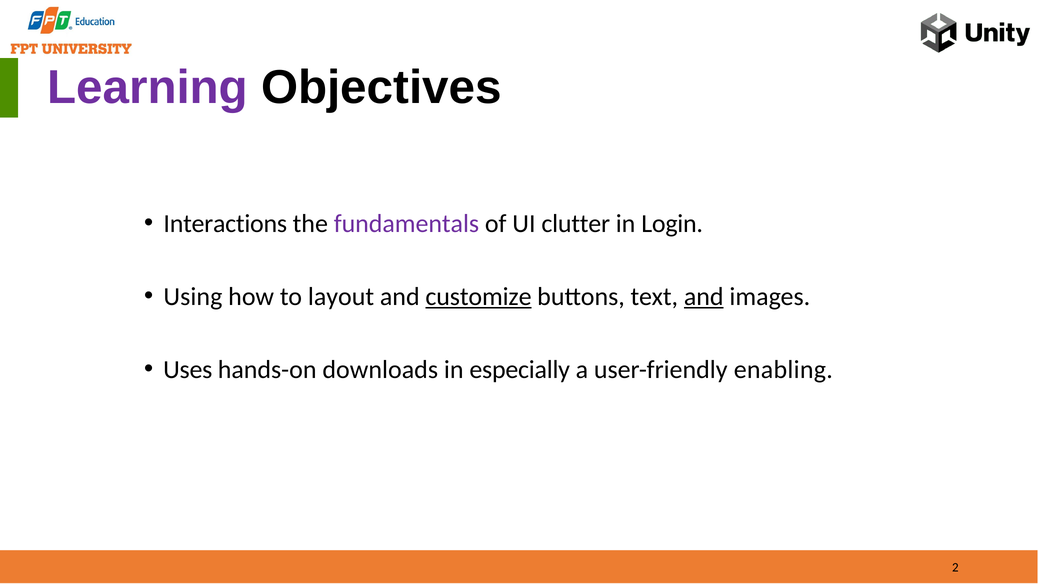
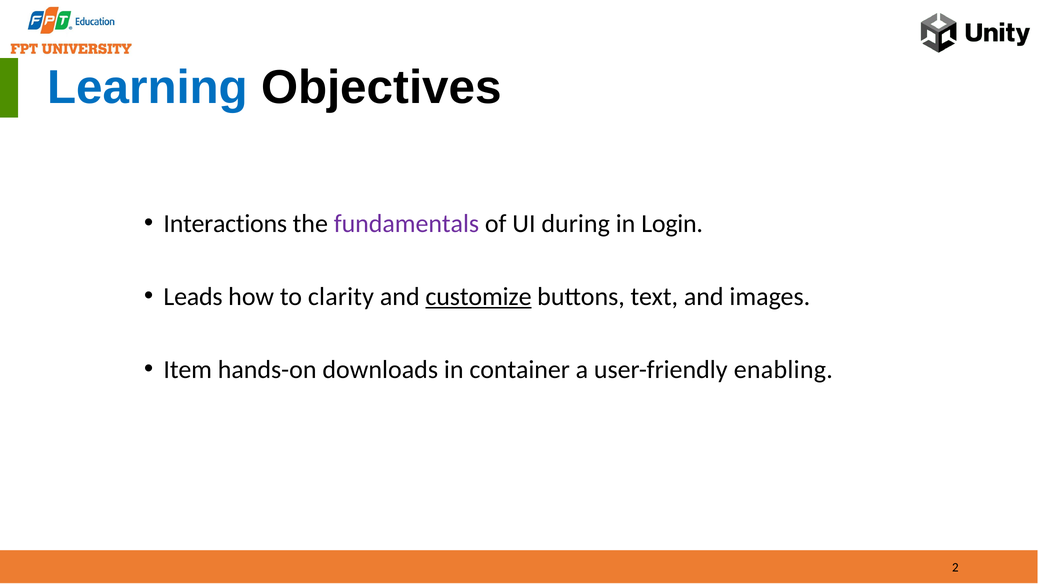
Learning colour: purple -> blue (147, 88)
clutter: clutter -> during (576, 224)
Using: Using -> Leads (193, 297)
layout: layout -> clarity (341, 297)
and underline: present -> none (704, 297)
Uses: Uses -> Item (188, 370)
especially: especially -> container (520, 370)
